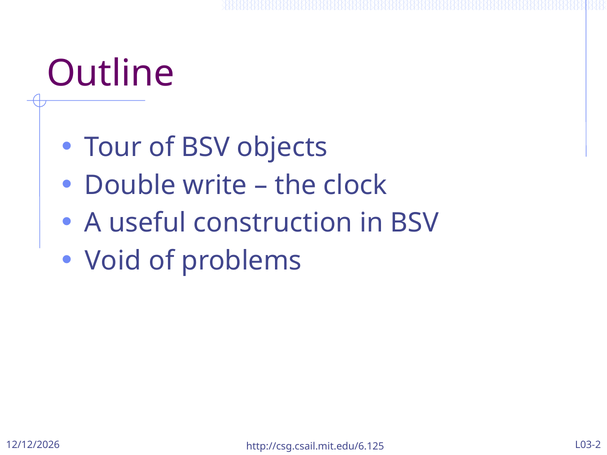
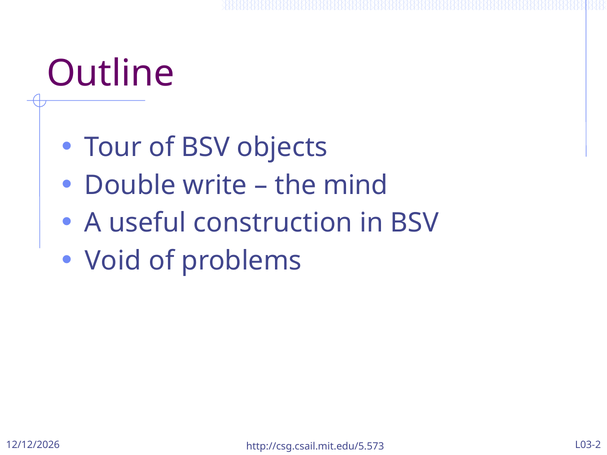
clock: clock -> mind (356, 185)
http://csg.csail.mit.edu/6.125: http://csg.csail.mit.edu/6.125 -> http://csg.csail.mit.edu/5.573 (315, 447)
